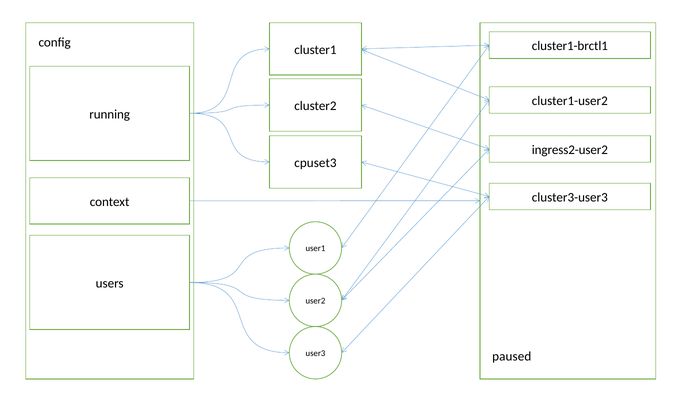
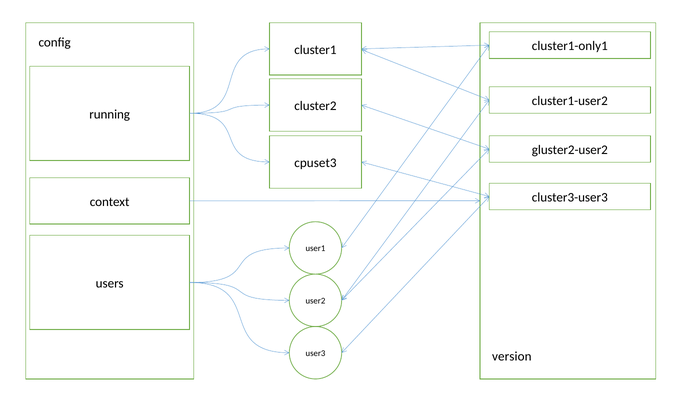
cluster1-brctl1: cluster1-brctl1 -> cluster1-only1 (570, 46)
ingress2-user2: ingress2-user2 -> gluster2-user2 (570, 150)
paused: paused -> version (512, 356)
